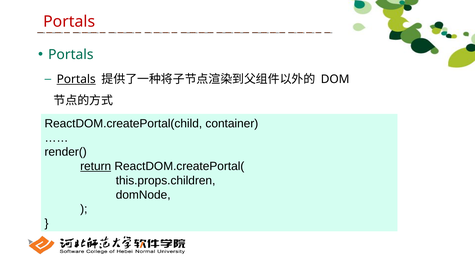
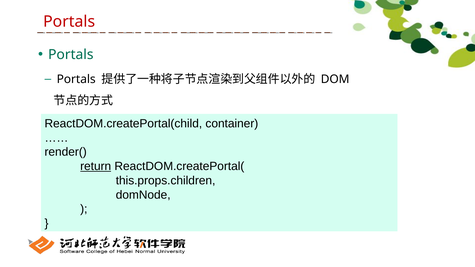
Portals underline: present -> none (76, 79)
